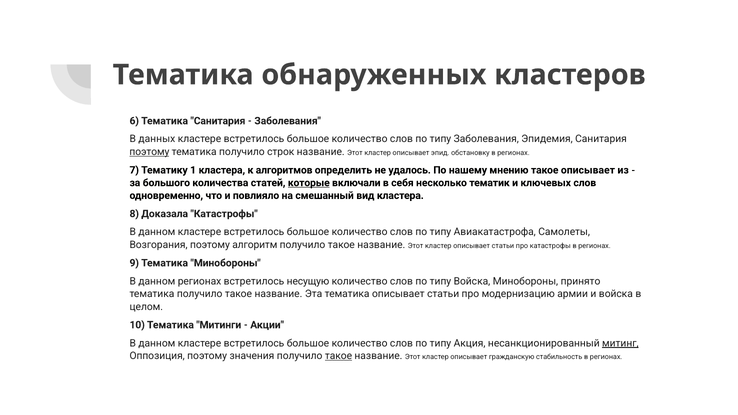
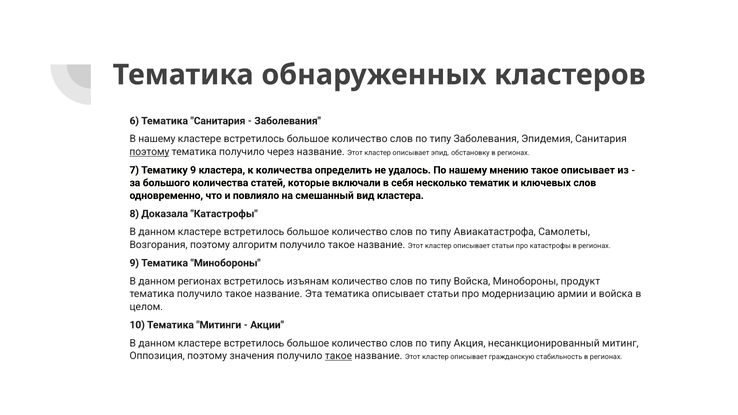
В данных: данных -> нашему (157, 139)
строк: строк -> через (281, 152)
Тематику 1: 1 -> 9 (193, 170)
к алгоритмов: алгоритмов -> количества (284, 170)
которые underline: present -> none (309, 183)
несущую: несущую -> изъянам (308, 281)
принято: принято -> продукт (580, 281)
митинг underline: present -> none (620, 343)
